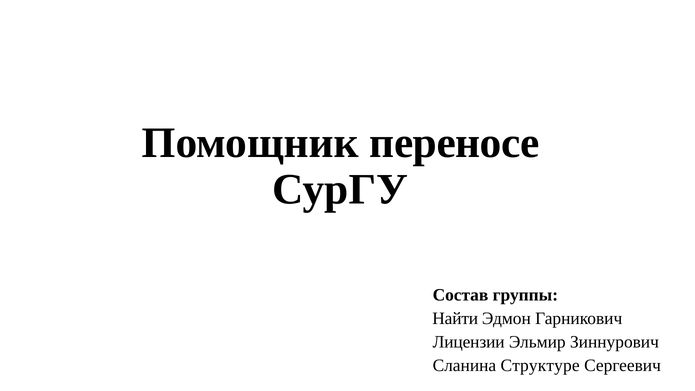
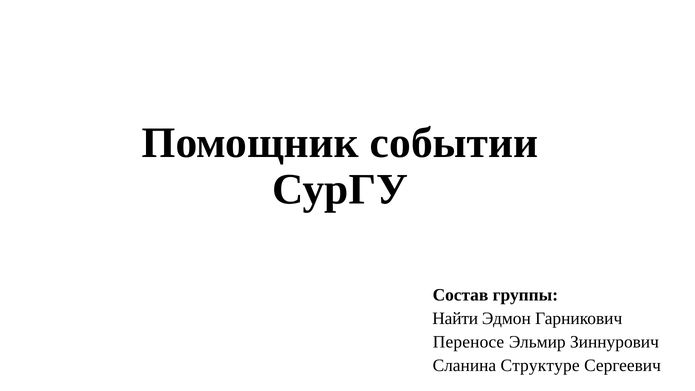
переносе: переносе -> событии (454, 143)
Лицензии: Лицензии -> Переносе (468, 342)
